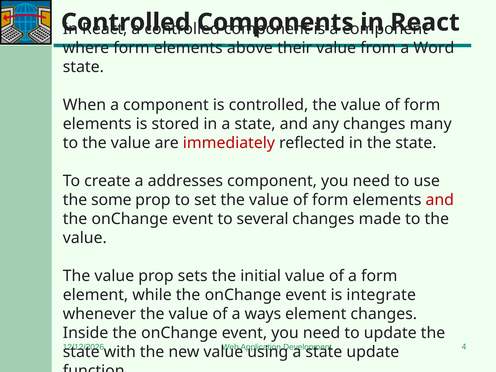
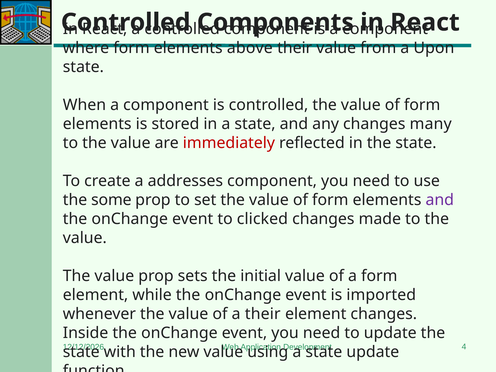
Word: Word -> Upon (434, 48)
and colour: red -> purple (440, 200)
several: several -> clicked (262, 219)
integrate: integrate -> imported (381, 295)
a ways: ways -> their (263, 314)
